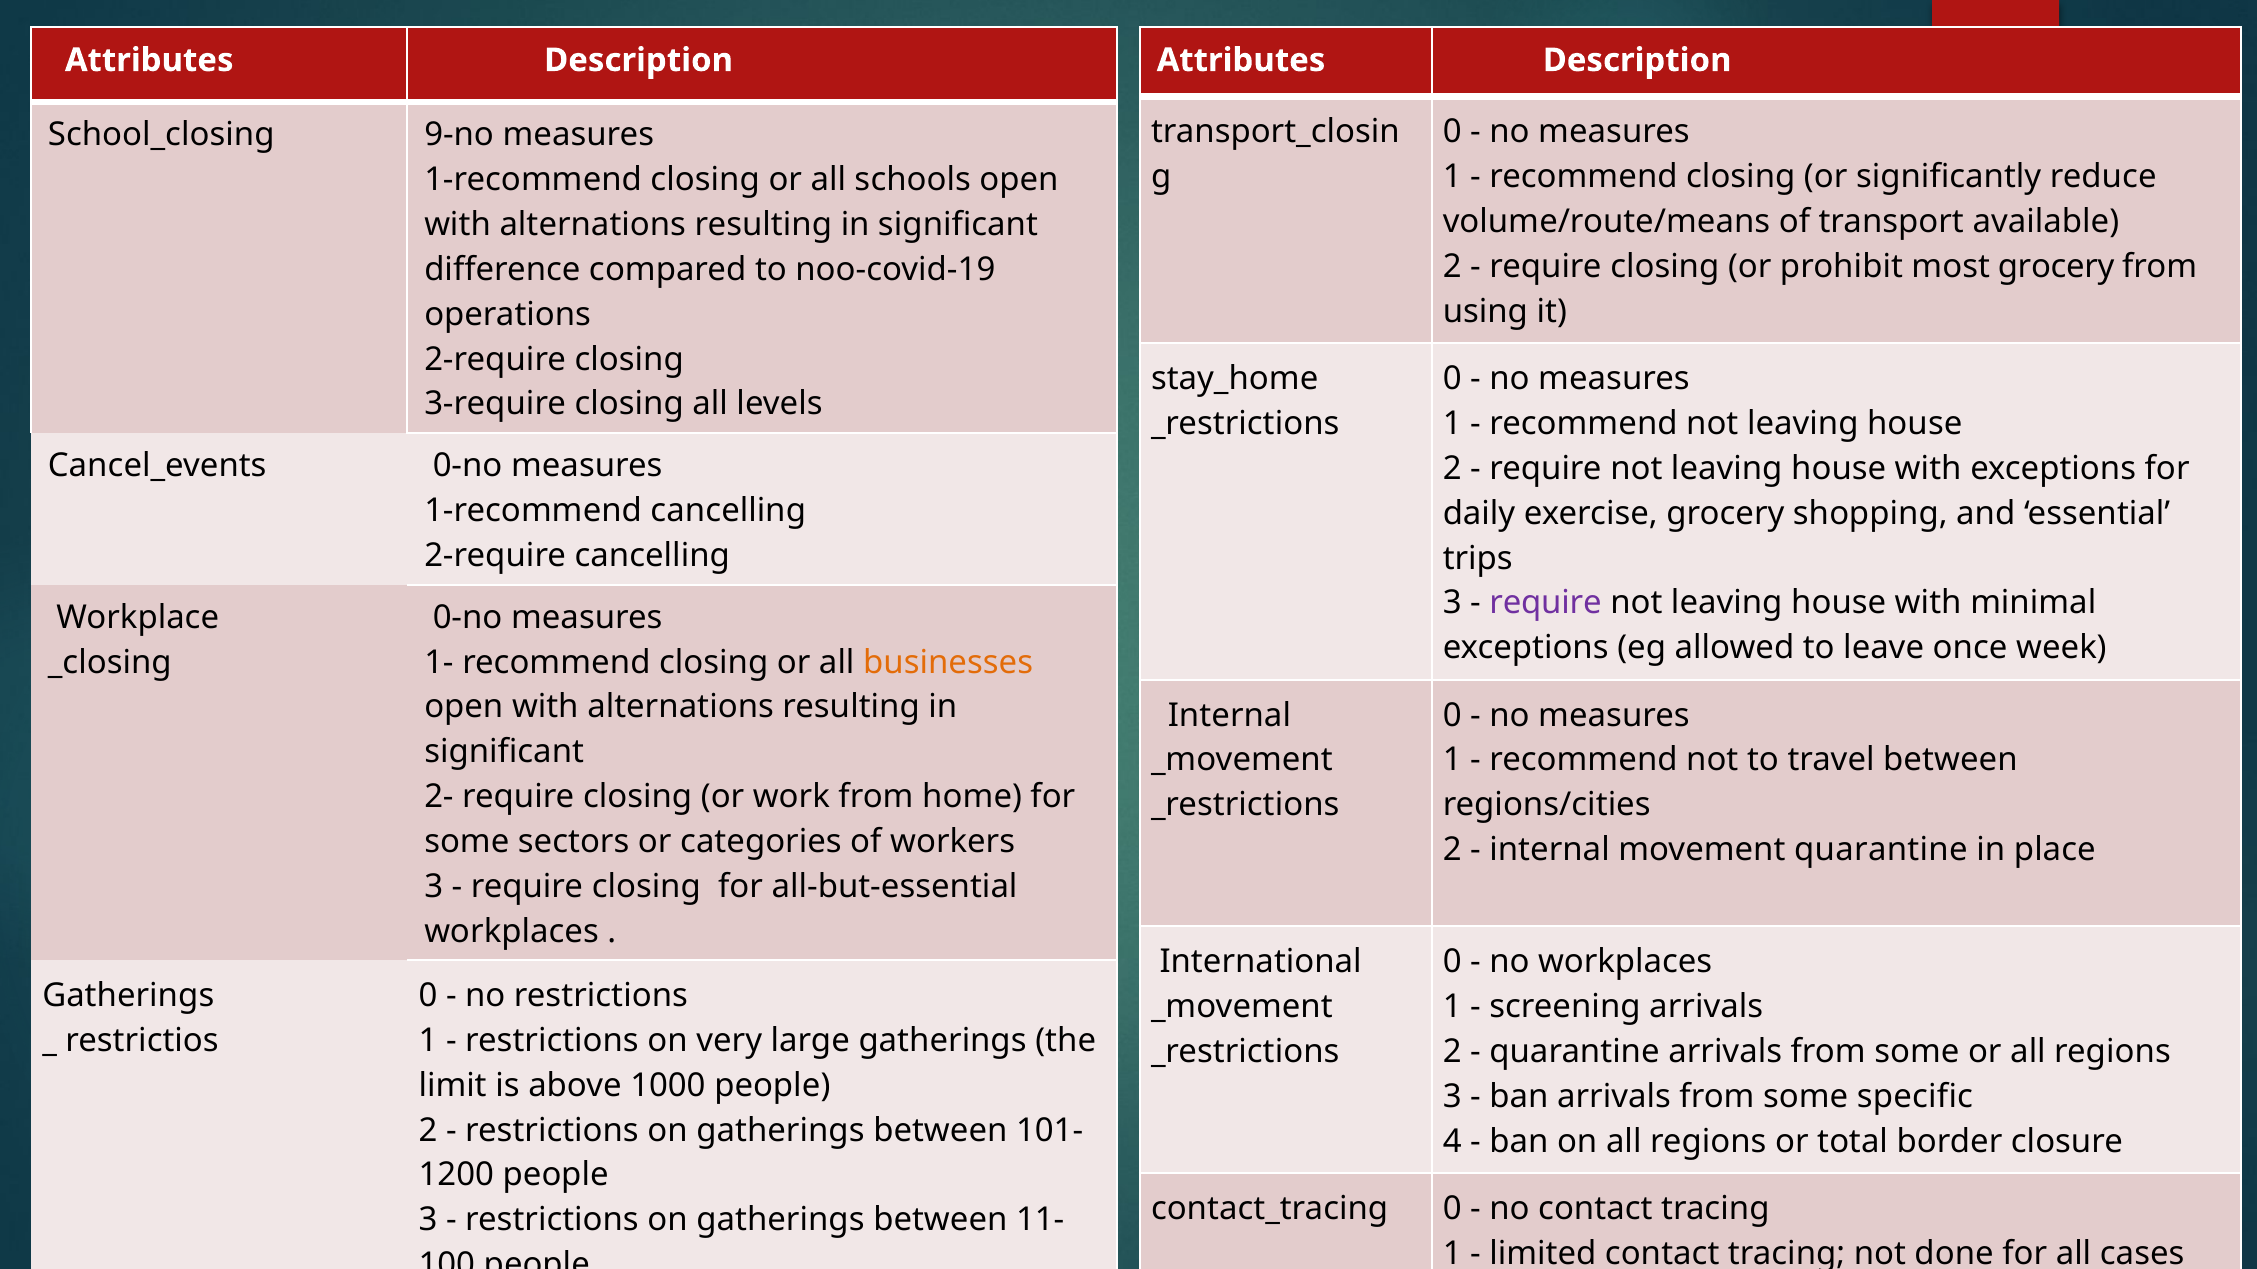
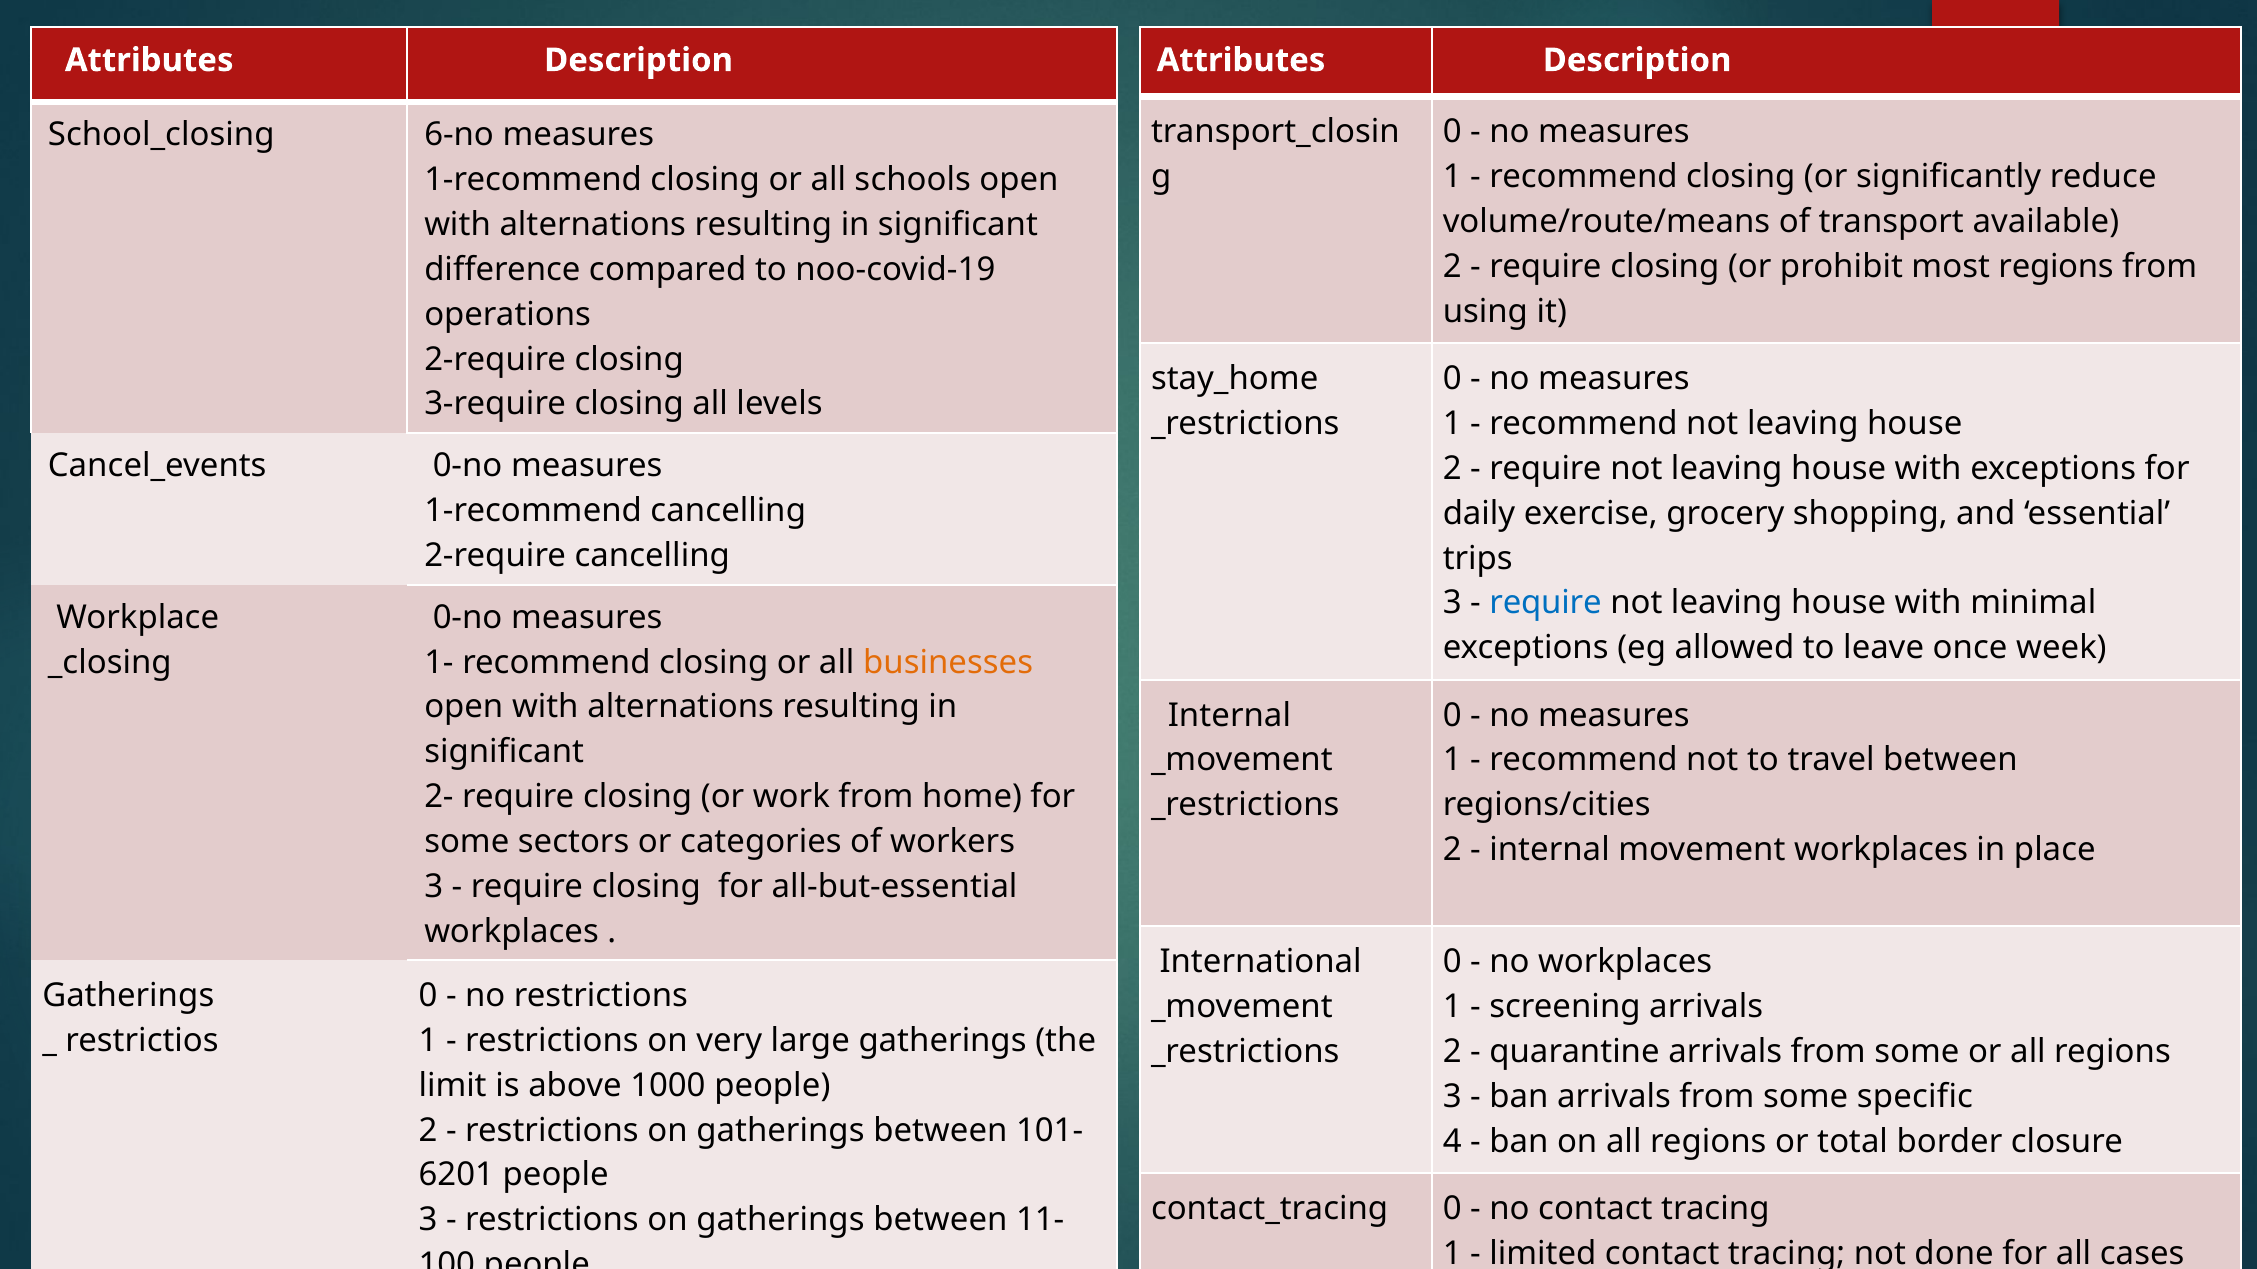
9-no: 9-no -> 6-no (459, 135)
most grocery: grocery -> regions (2056, 267)
require colour: purple -> blue (1546, 603)
movement quarantine: quarantine -> workplaces (1881, 850)
1200: 1200 -> 6201 (456, 1176)
